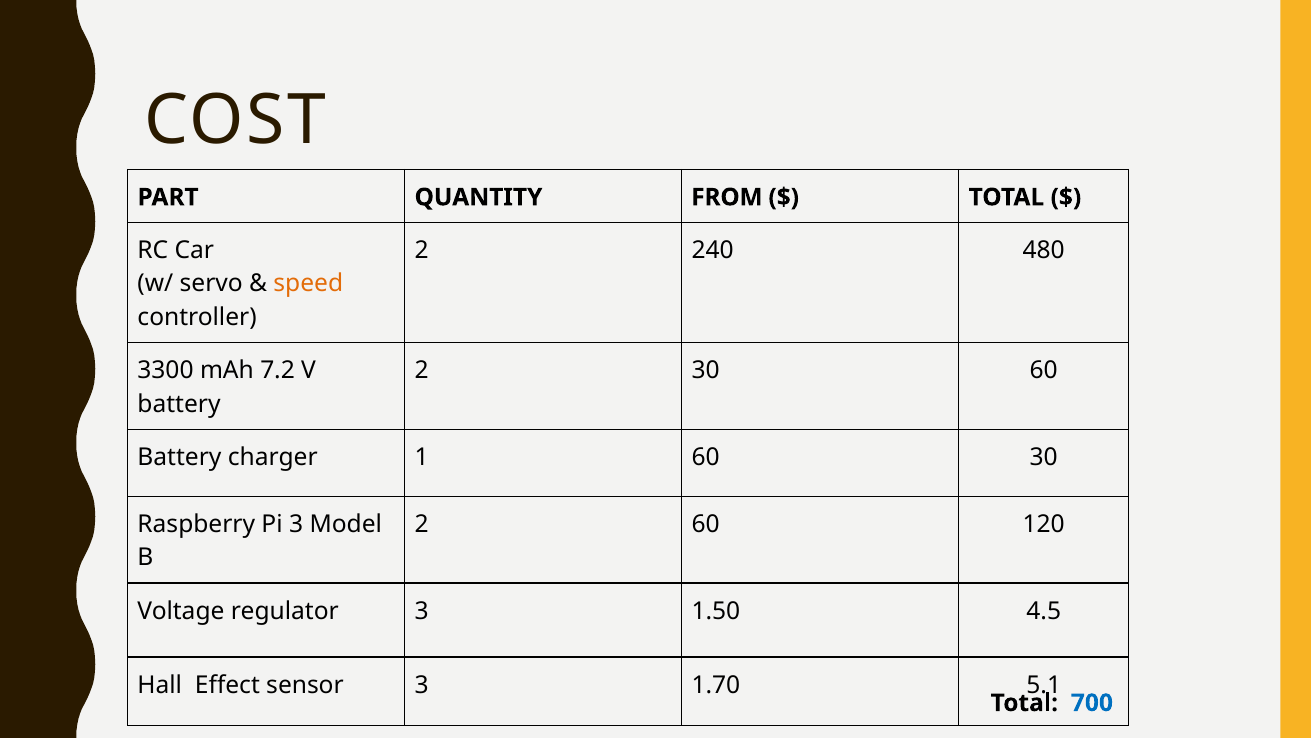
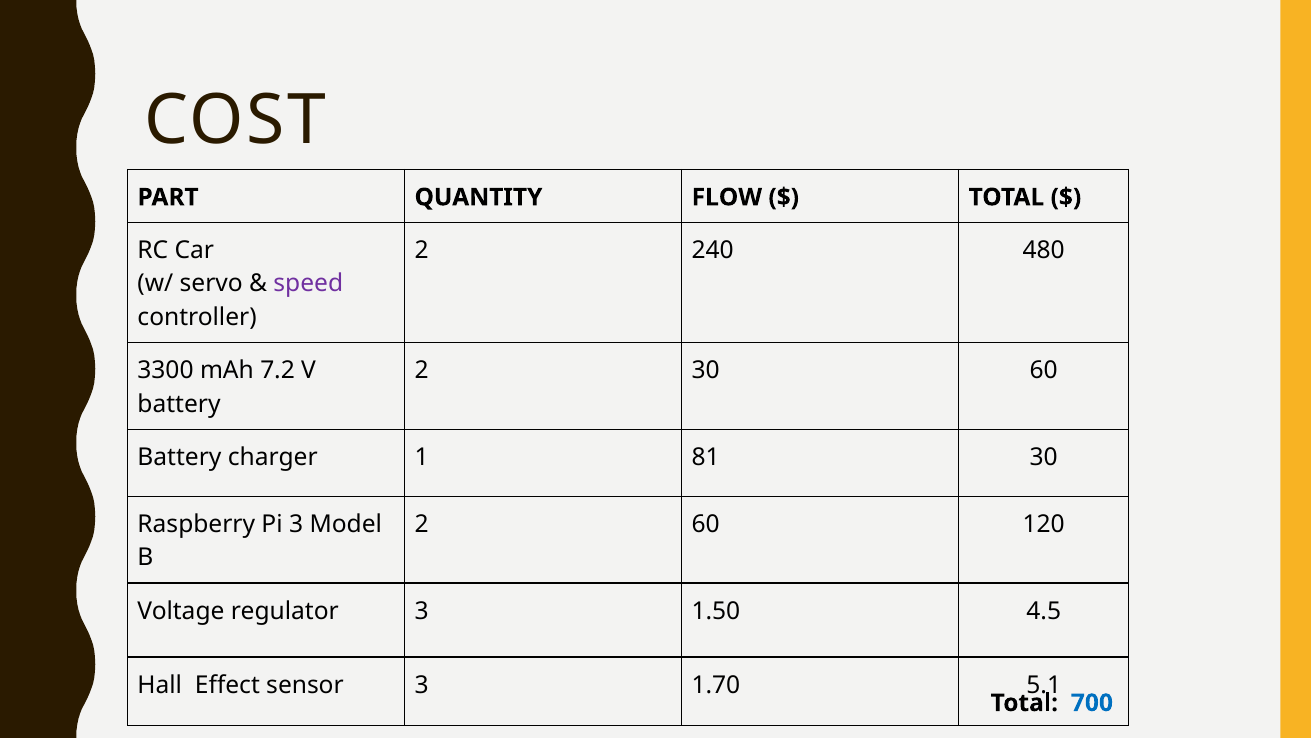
FROM: FROM -> FLOW (727, 197)
speed colour: orange -> purple (308, 284)
1 60: 60 -> 81 (706, 457)
